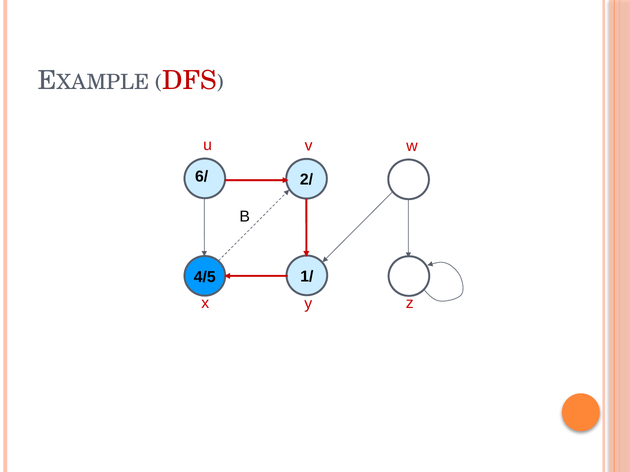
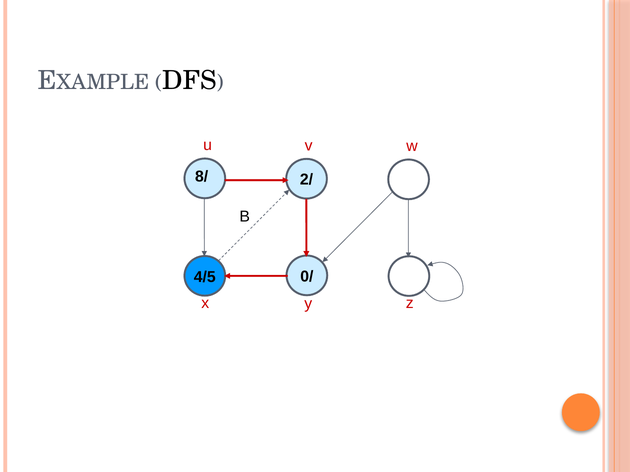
DFS colour: red -> black (189, 81)
6/: 6/ -> 8/ (202, 177)
1/: 1/ -> 0/ (307, 277)
